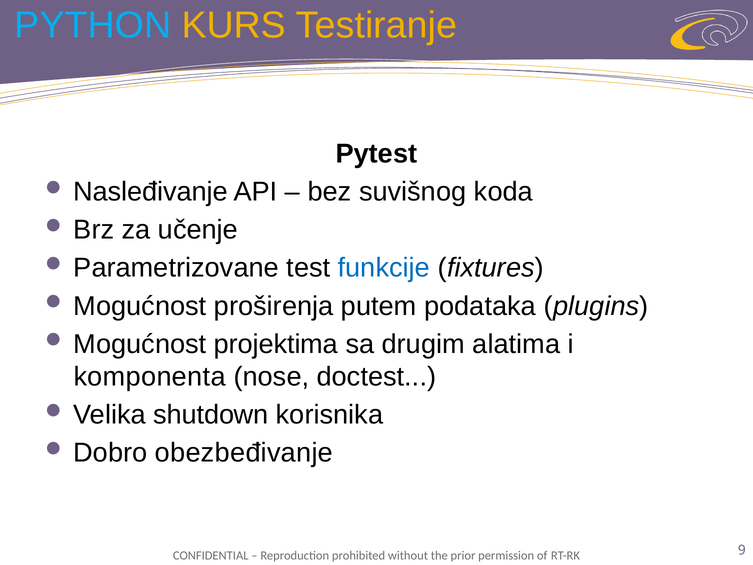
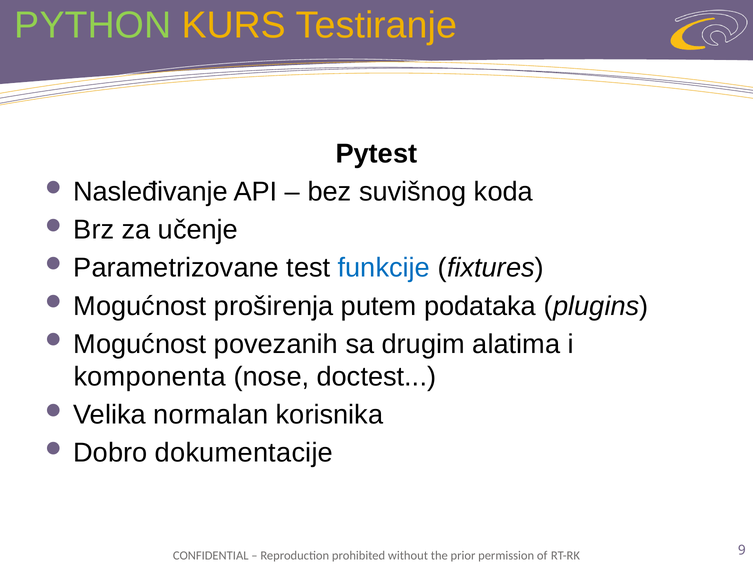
PYTHON colour: light blue -> light green (93, 25)
projektima: projektima -> povezanih (276, 344)
shutdown: shutdown -> normalan (211, 415)
obezbeđivanje: obezbeđivanje -> dokumentacije (244, 453)
